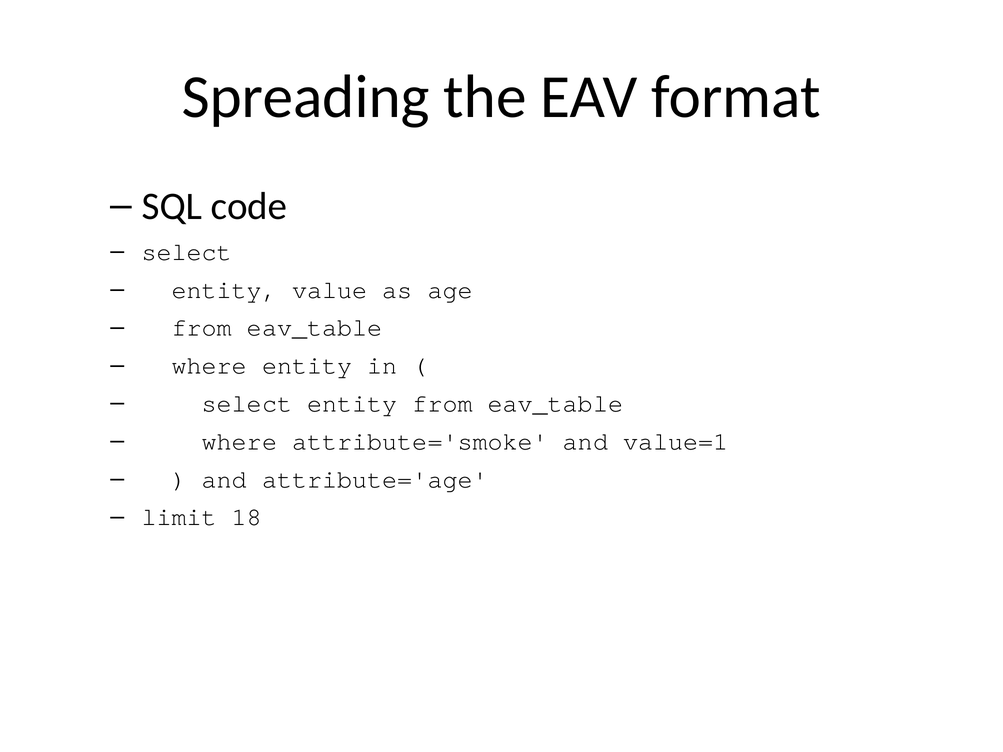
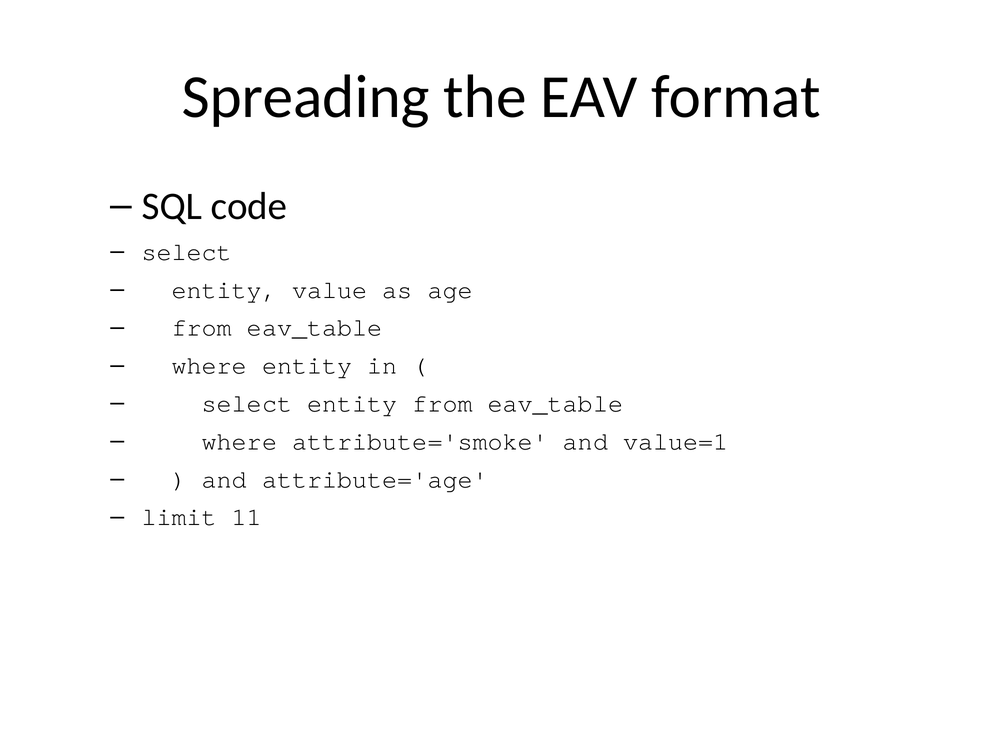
18: 18 -> 11 (247, 517)
